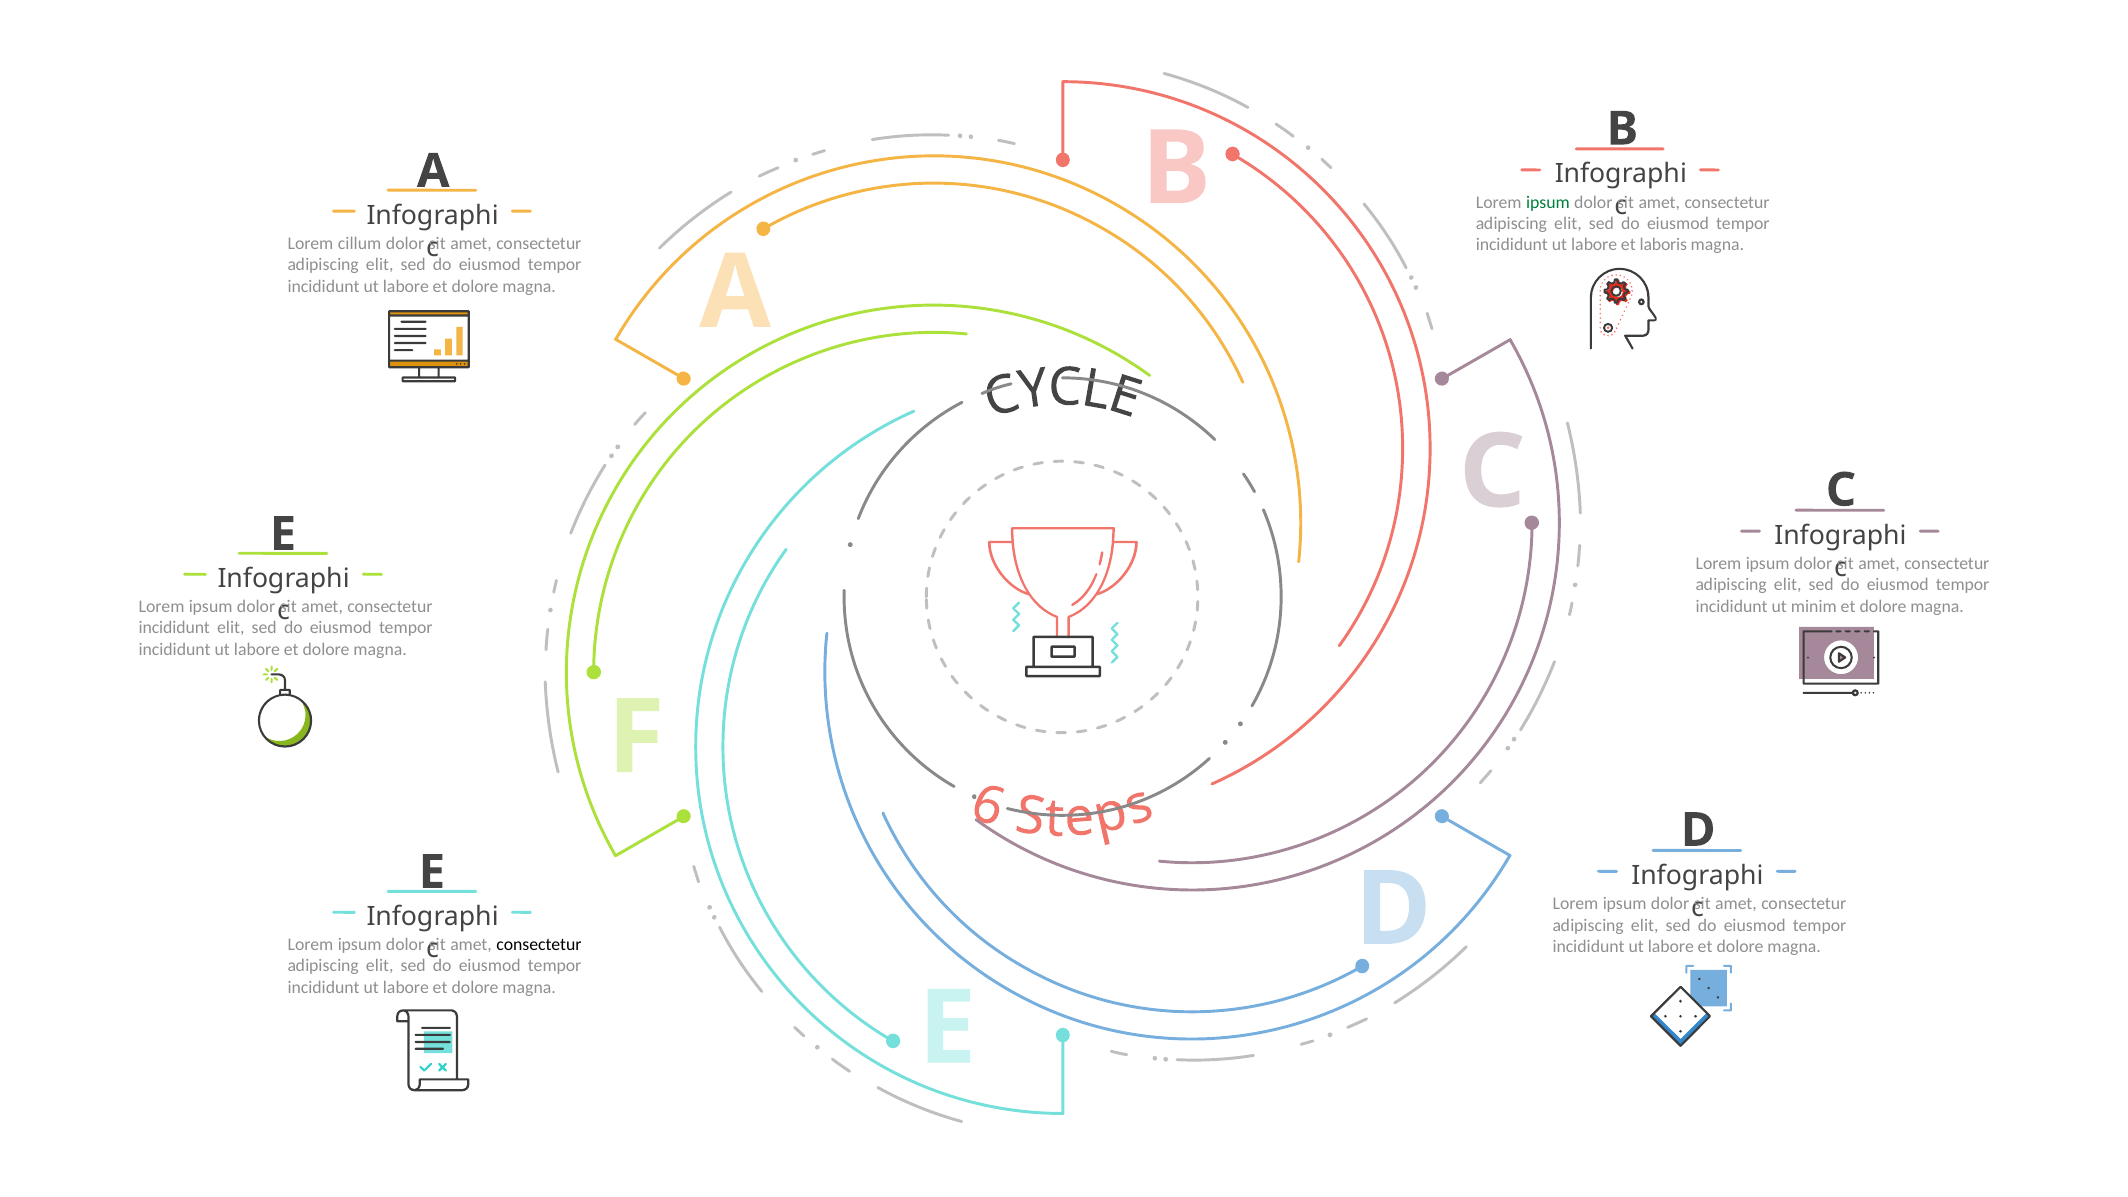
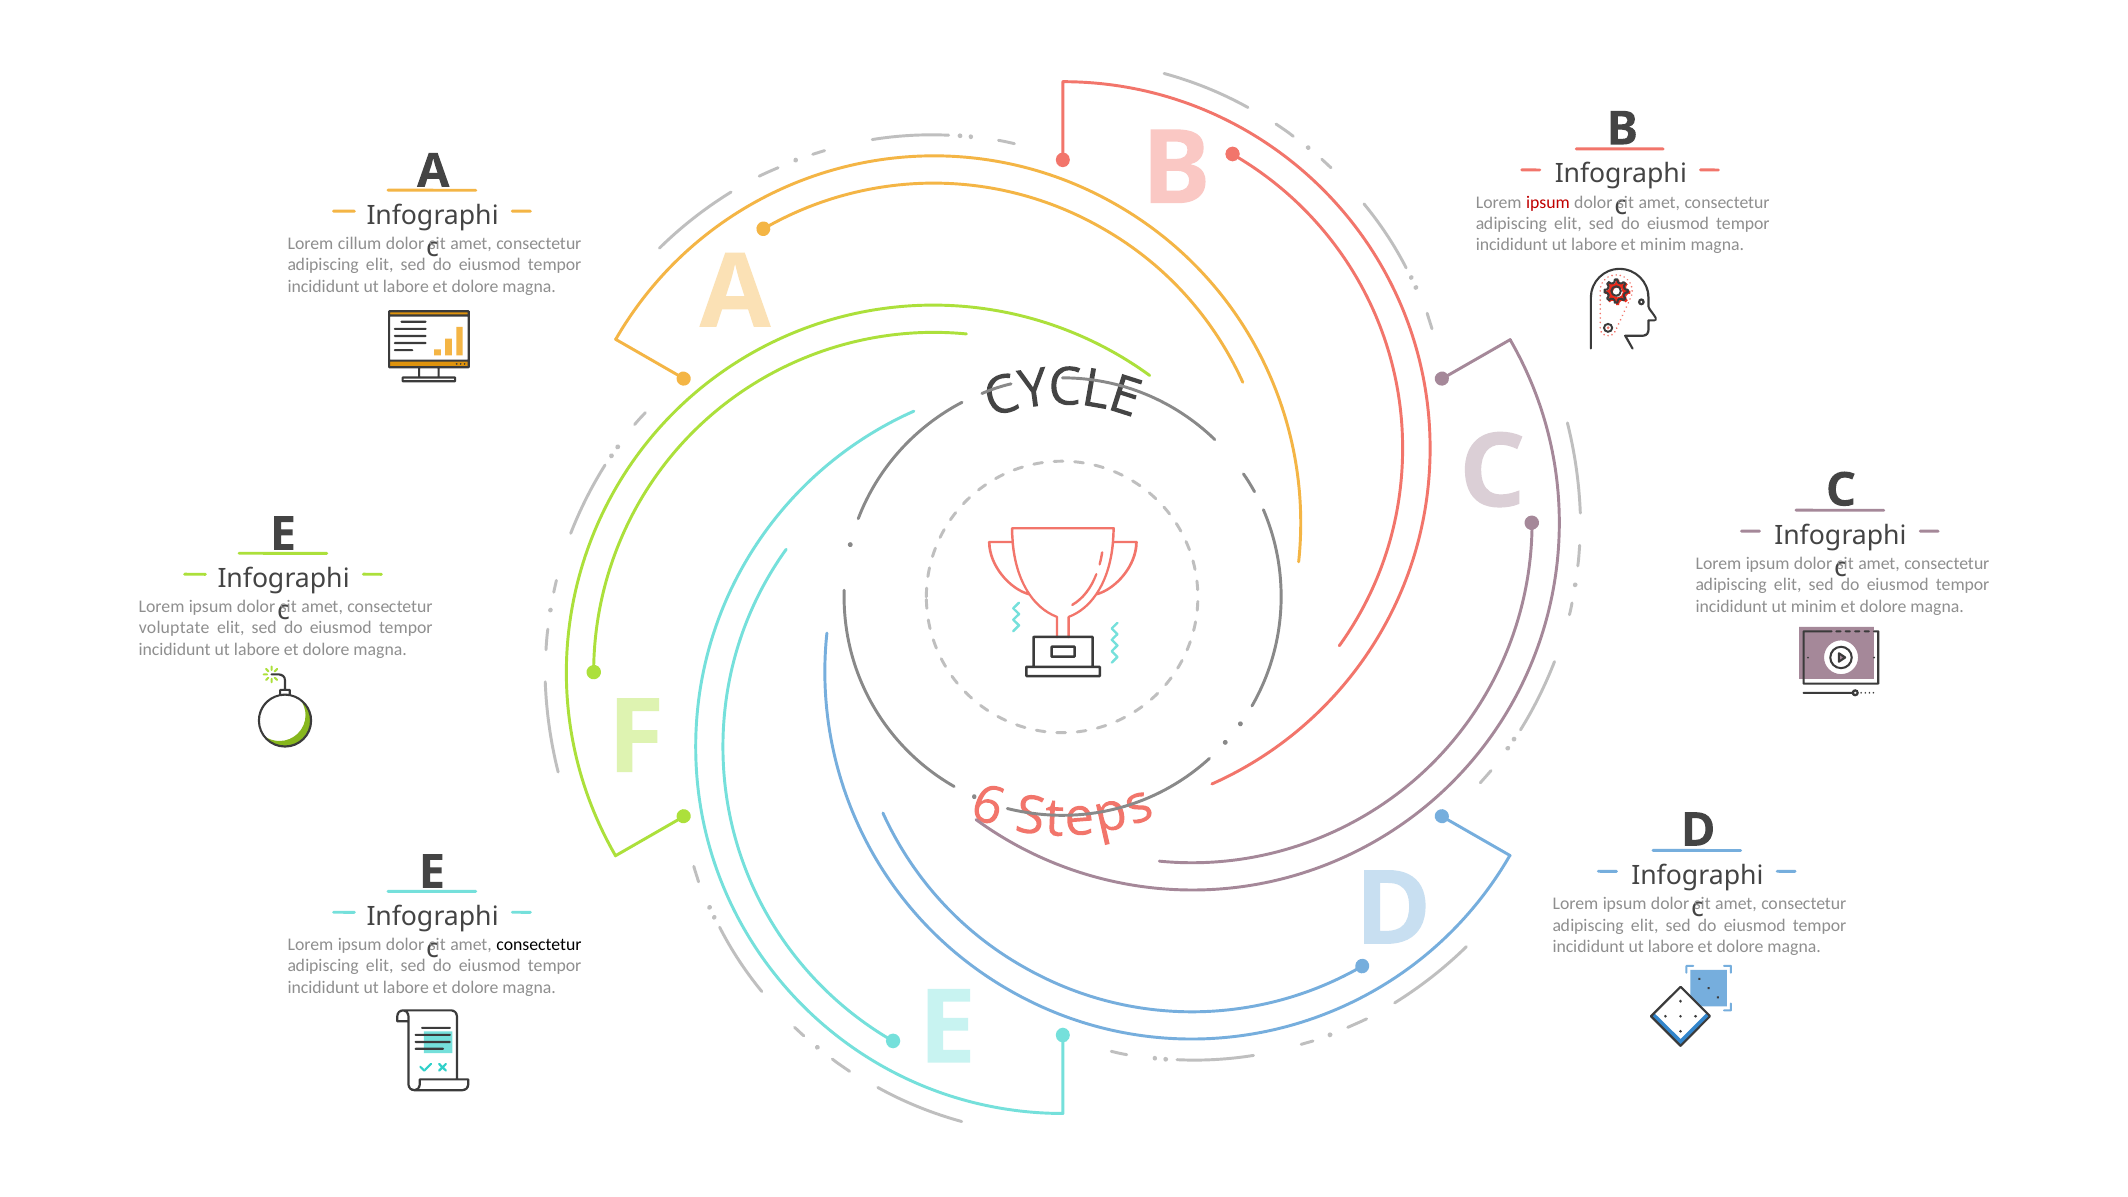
ipsum colour: green -> red (1548, 203)
et laboris: laboris -> minim (1663, 245)
incididunt: incididunt -> voluptate (174, 628)
